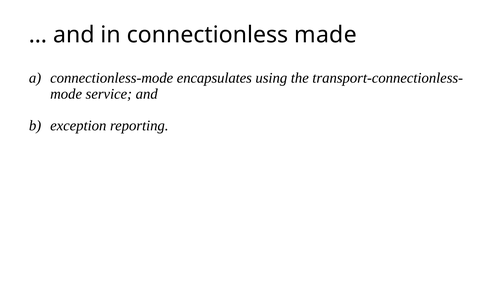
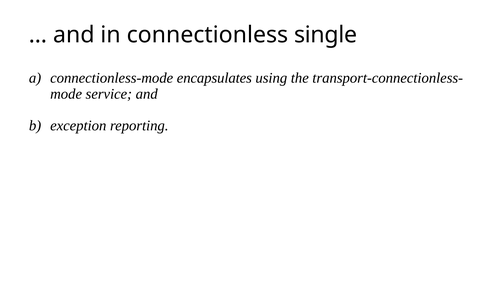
made: made -> single (326, 35)
